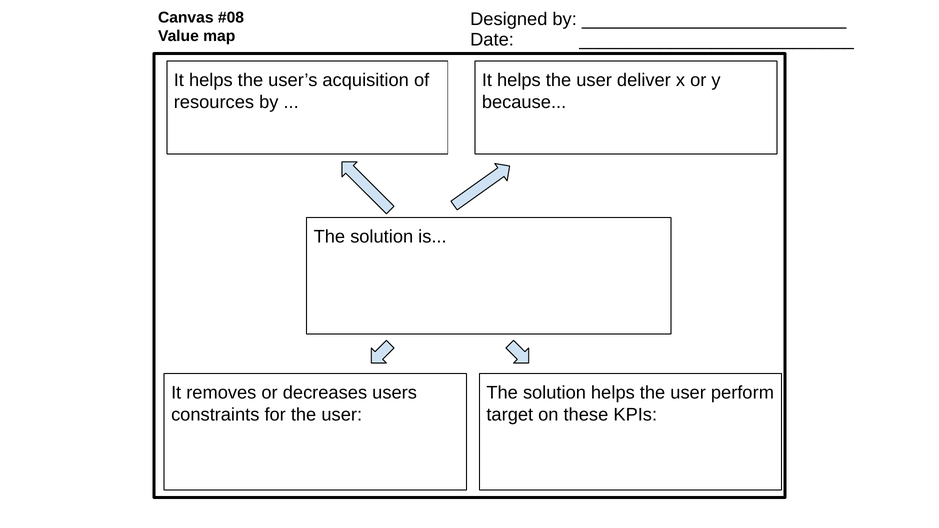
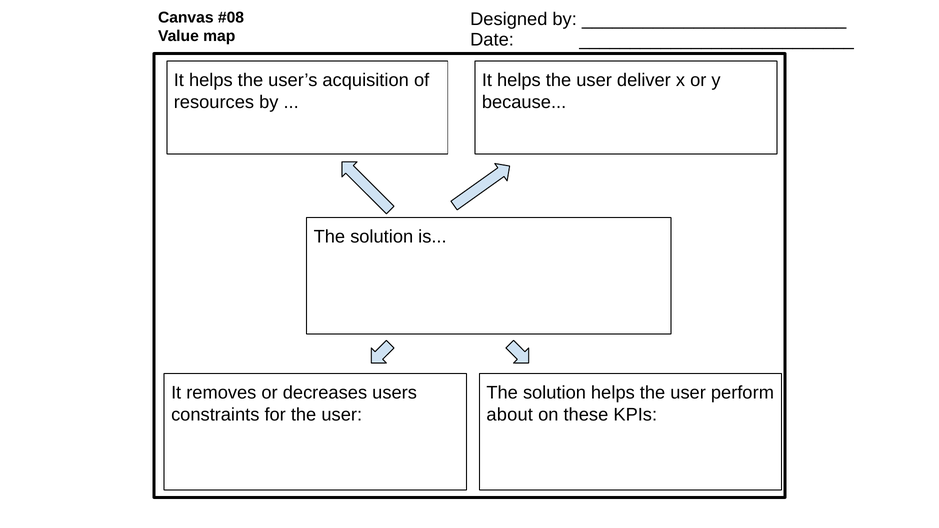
target: target -> about (510, 415)
